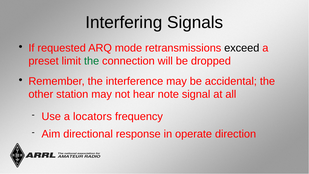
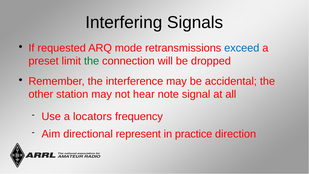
exceed colour: black -> blue (242, 48)
response: response -> represent (138, 134)
operate: operate -> practice (194, 134)
